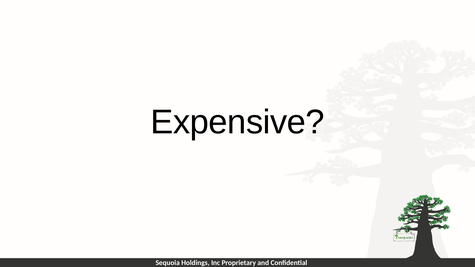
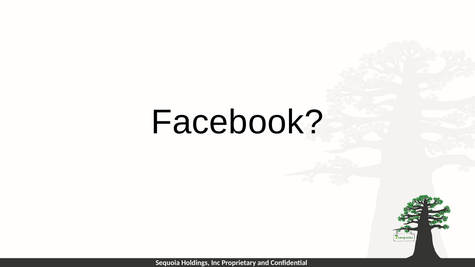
Expensive: Expensive -> Facebook (237, 122)
